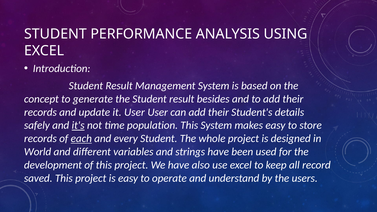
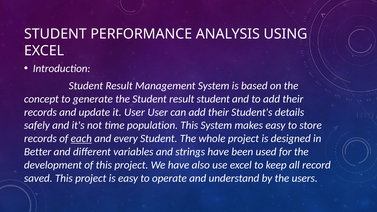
result besides: besides -> student (213, 99)
it's underline: present -> none (78, 125)
World: World -> Better (38, 152)
